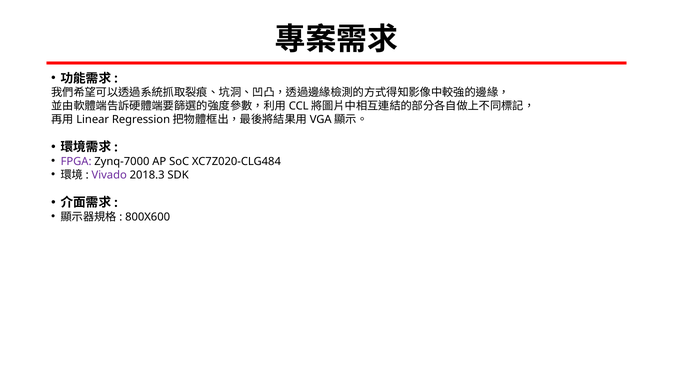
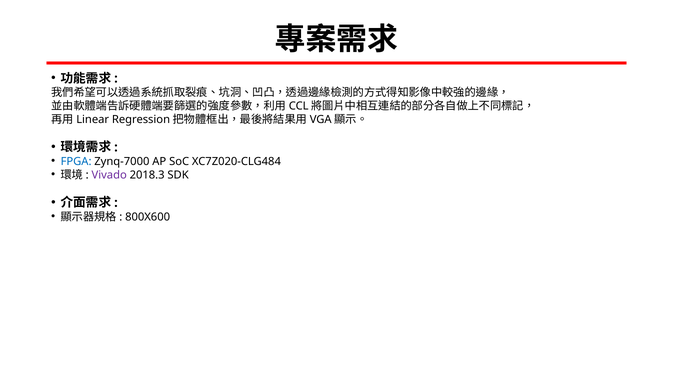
FPGA colour: purple -> blue (76, 162)
